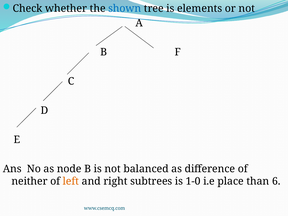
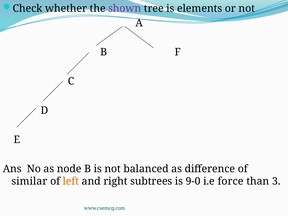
shown colour: blue -> purple (125, 8)
neither: neither -> similar (29, 181)
1-0: 1-0 -> 9-0 (193, 181)
place: place -> force (231, 181)
6: 6 -> 3 (276, 181)
